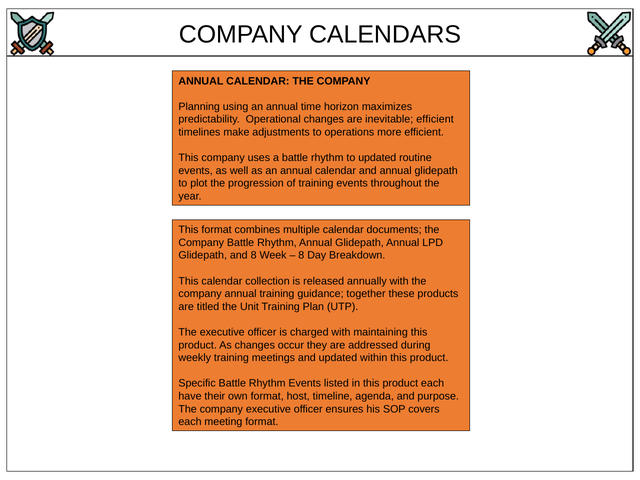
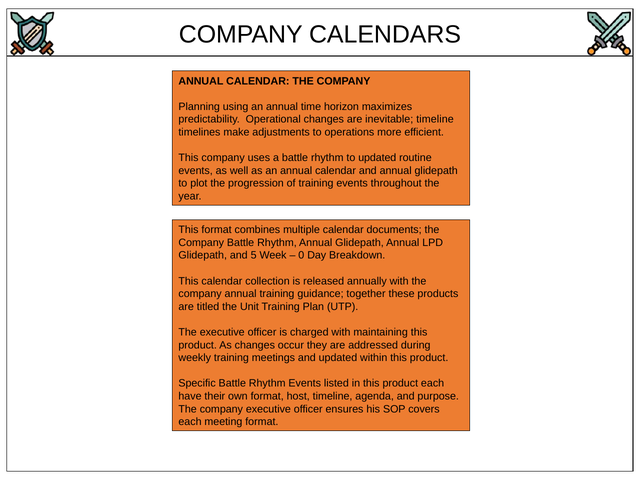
inevitable efficient: efficient -> timeline (435, 119)
and 8: 8 -> 5 (254, 255)
8: 8 -> 0 (301, 255)
